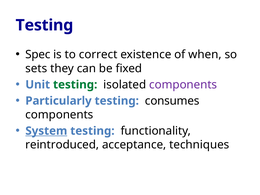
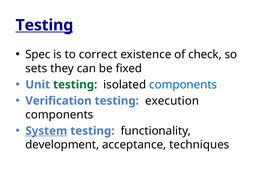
Testing underline: none -> present (44, 25)
when: when -> check (205, 55)
components colour: purple -> blue (183, 85)
Particularly: Particularly -> Verification (59, 101)
consumes: consumes -> execution (172, 101)
reintroduced: reintroduced -> development (62, 145)
